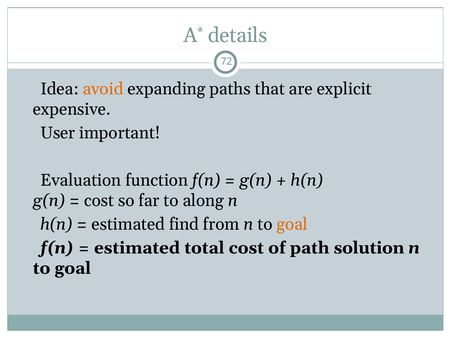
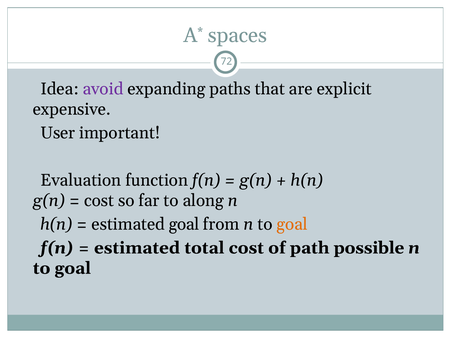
details: details -> spaces (238, 35)
avoid colour: orange -> purple (103, 89)
estimated find: find -> goal (184, 224)
solution: solution -> possible (369, 248)
